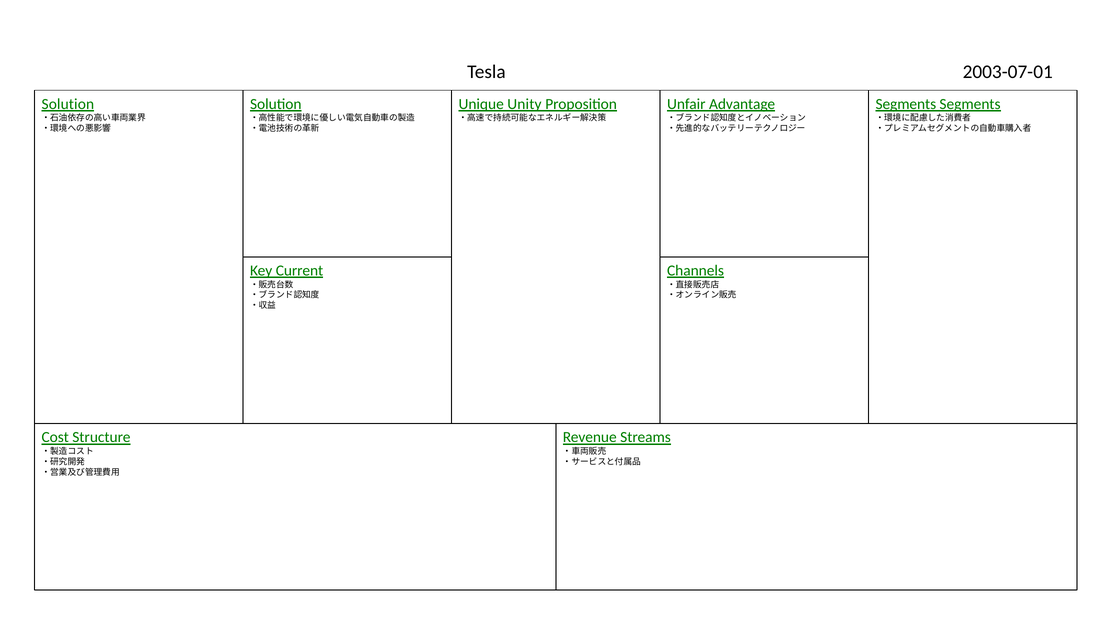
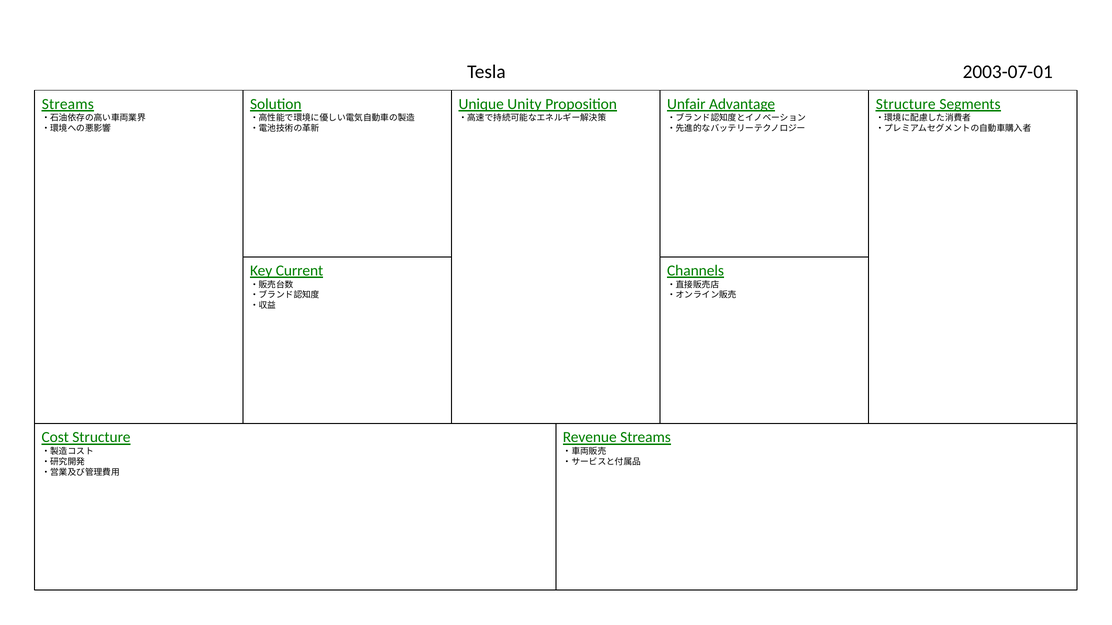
Solution: Solution -> Streams (68, 104)
Segments: Segments -> Structure (906, 104)
